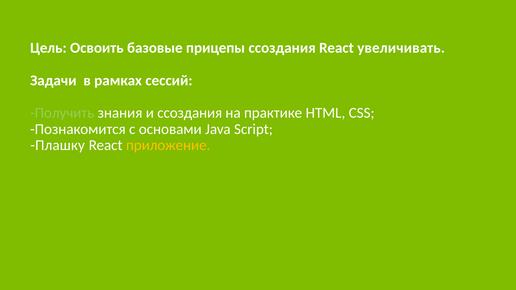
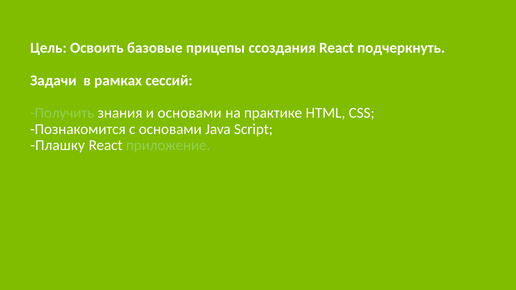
увеличивать: увеличивать -> подчеркнуть (401, 48)
и cсоздания: cсоздания -> основами (190, 113)
приложение colour: yellow -> light green (168, 145)
